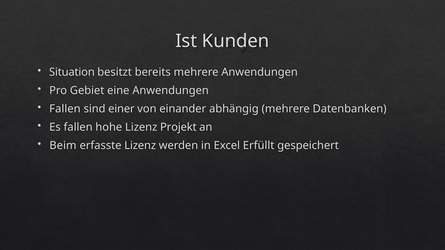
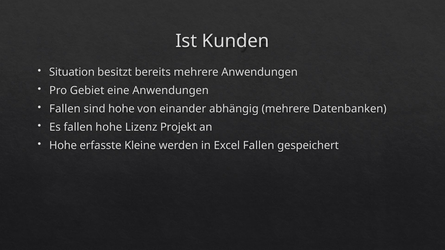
sind einer: einer -> hohe (121, 109)
Beim: Beim -> Hohe (63, 146)
erfasste Lizenz: Lizenz -> Kleine (140, 146)
Excel Erfüllt: Erfüllt -> Fallen (259, 146)
